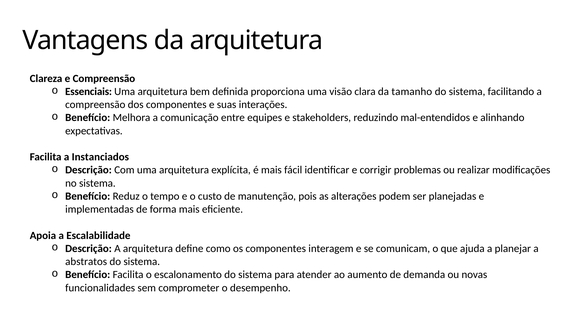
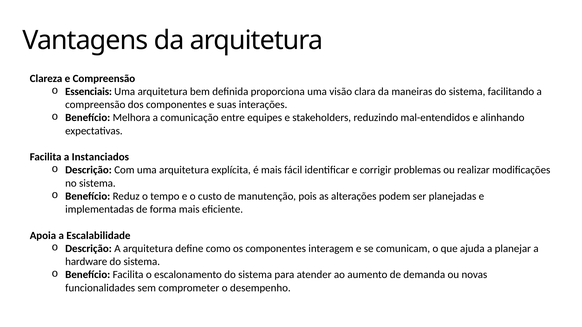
tamanho: tamanho -> maneiras (412, 92)
abstratos: abstratos -> hardware (86, 262)
